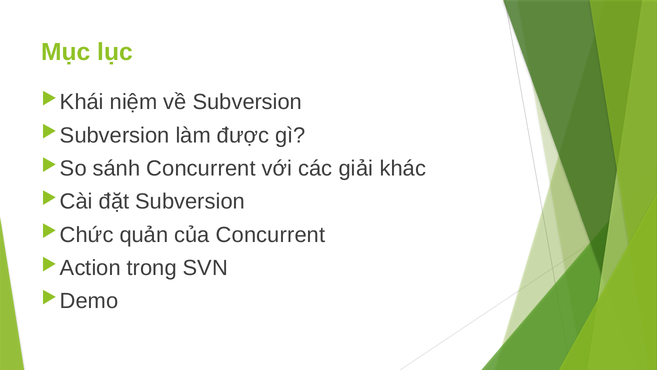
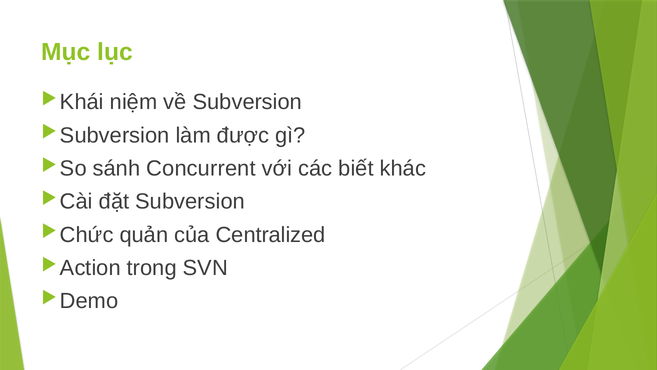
giải: giải -> biết (356, 168)
của Concurrent: Concurrent -> Centralized (271, 235)
